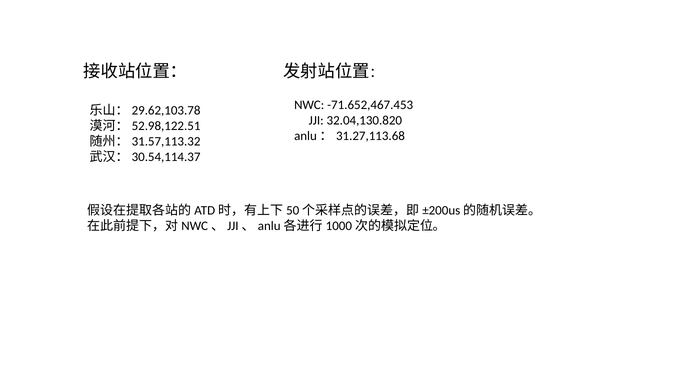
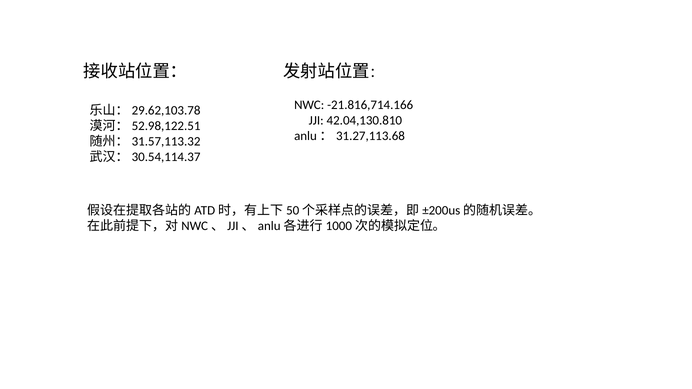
-71.652,467.453: -71.652,467.453 -> -21.816,714.166 (370, 105)
32.04,130.820: 32.04,130.820 -> 42.04,130.810 (364, 121)
